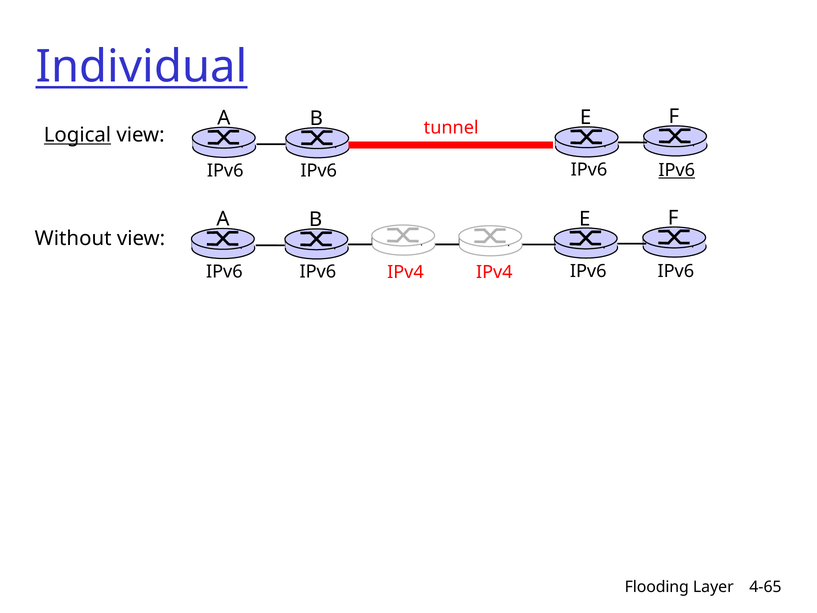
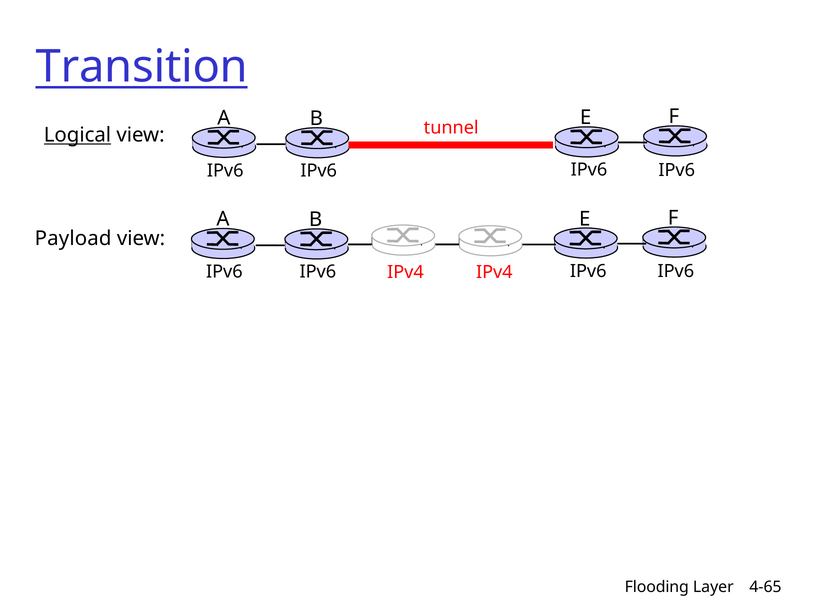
Individual: Individual -> Transition (142, 67)
IPv6 underline: present -> none (677, 170)
Without: Without -> Payload (73, 238)
